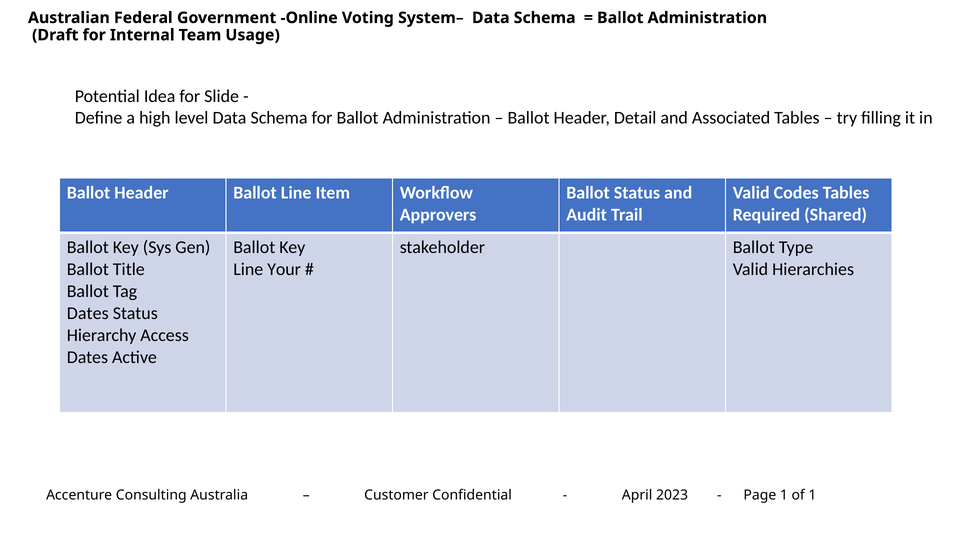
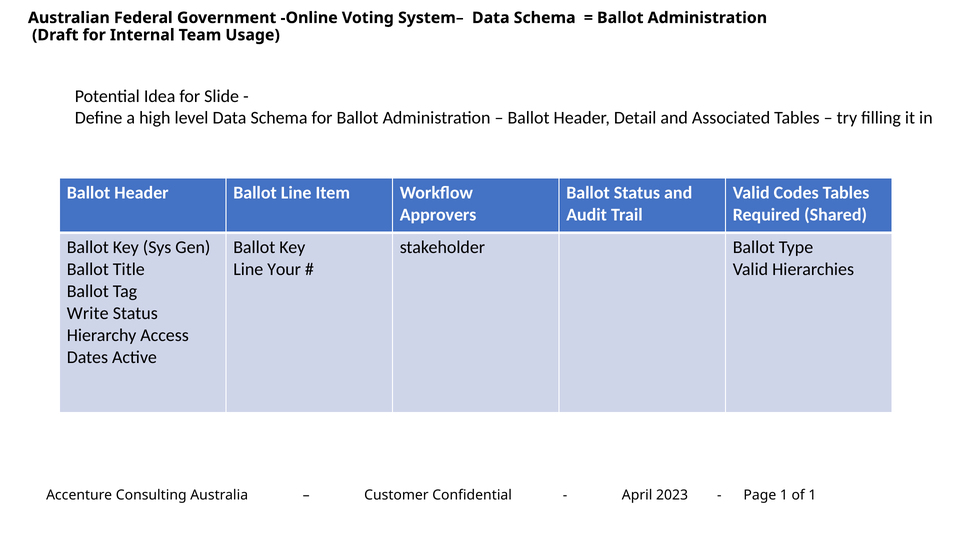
Dates: Dates -> Write (88, 313)
